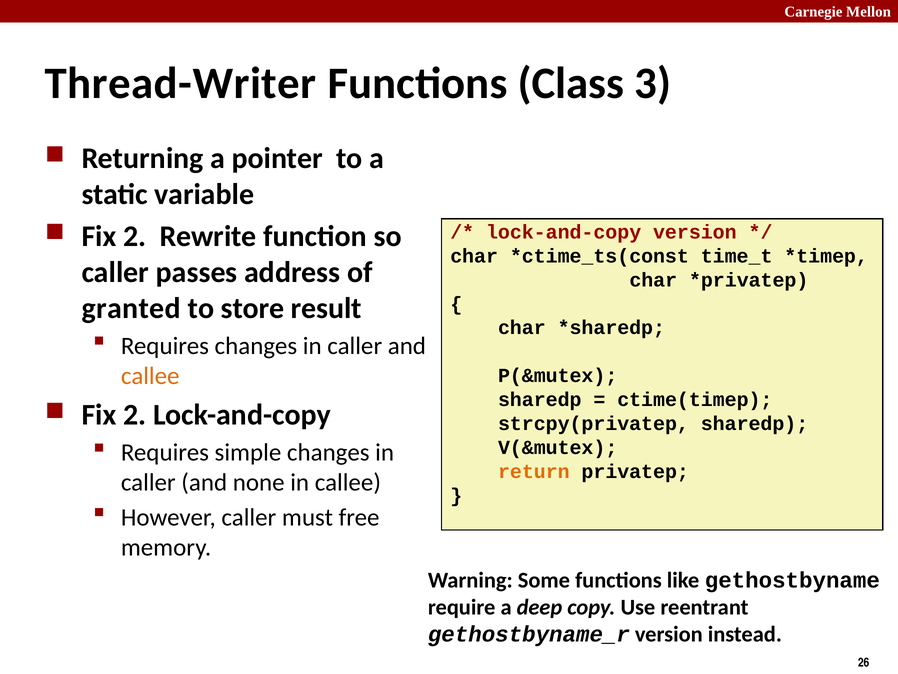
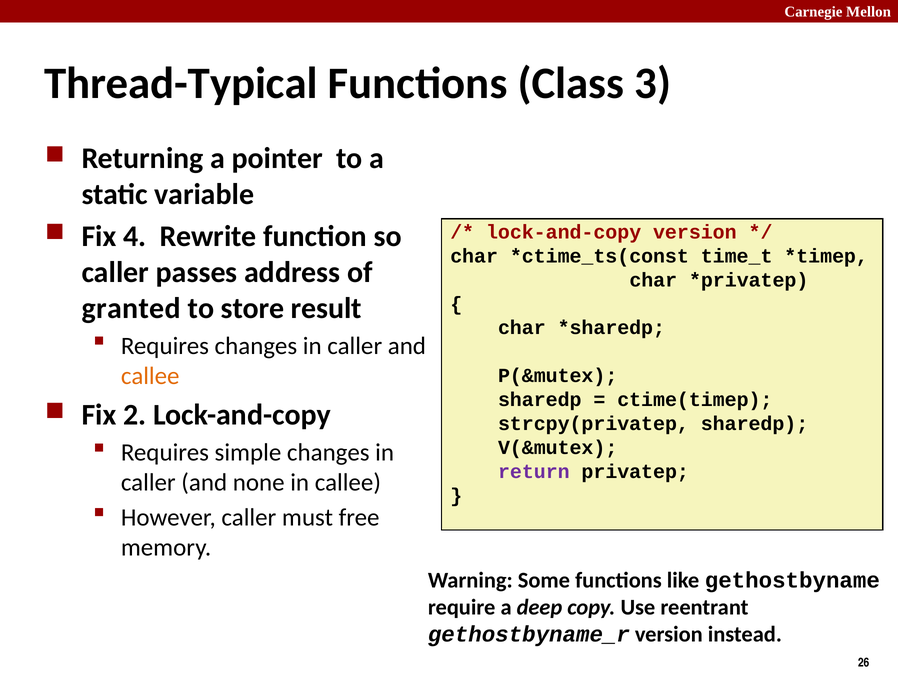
Thread-Writer: Thread-Writer -> Thread-Typical (181, 83)
2: 2 -> 4 (135, 236)
return colour: orange -> purple (534, 471)
